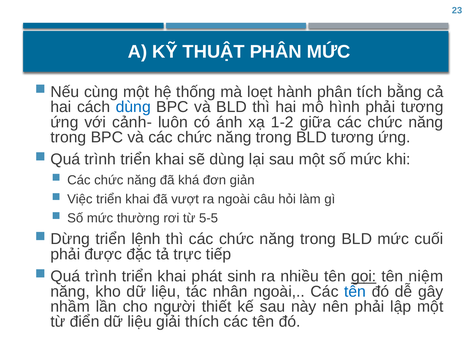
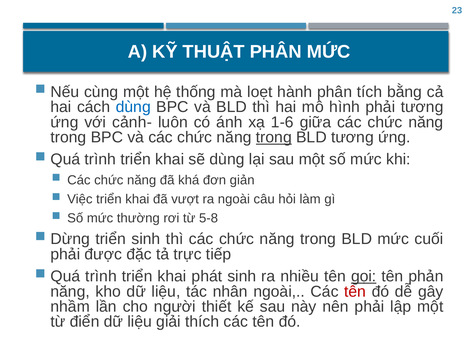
1-2: 1-2 -> 1-6 (282, 122)
trong underline: none -> present (274, 137)
5-5: 5-5 -> 5-8 (209, 218)
triển lệnh: lệnh -> sinh (146, 239)
niệm: niệm -> phản (426, 276)
tên colour: blue -> red (355, 292)
